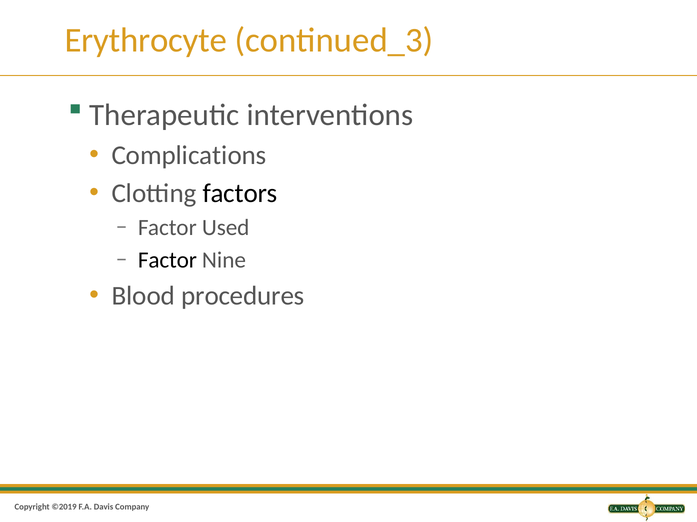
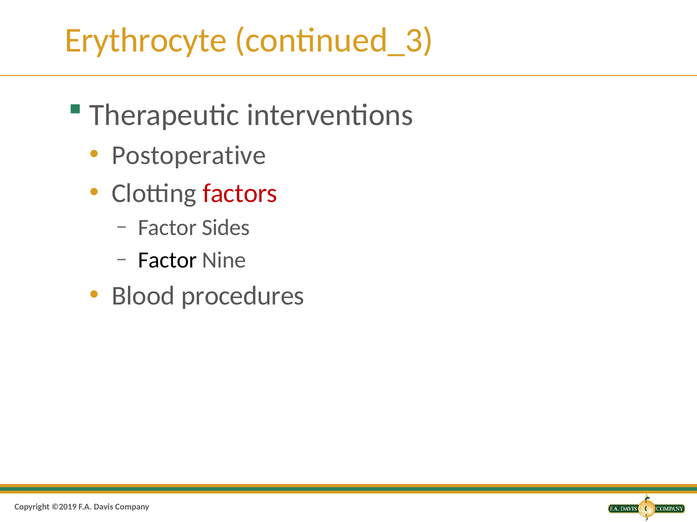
Complications: Complications -> Postoperative (189, 155)
factors colour: black -> red (240, 193)
Used: Used -> Sides (226, 228)
